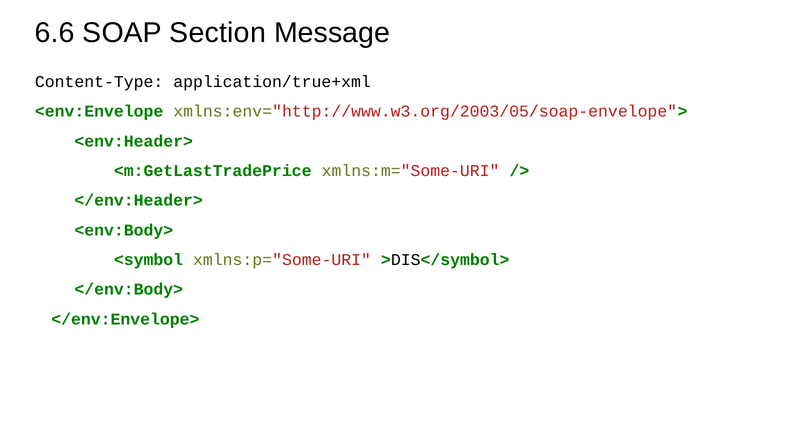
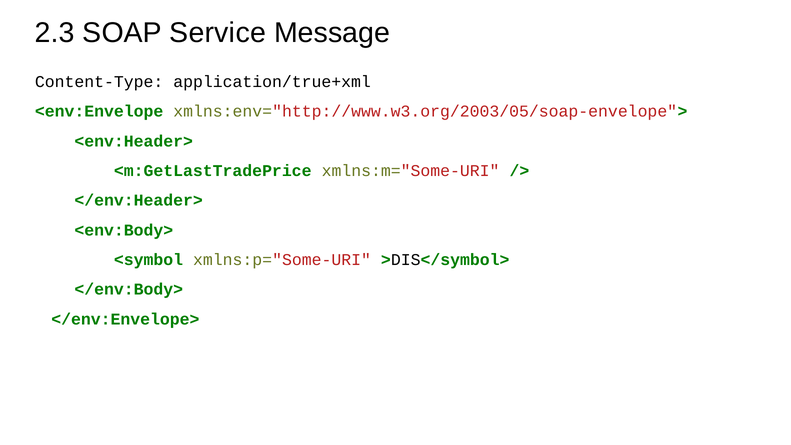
6.6: 6.6 -> 2.3 (55, 33)
Section: Section -> Service (218, 33)
